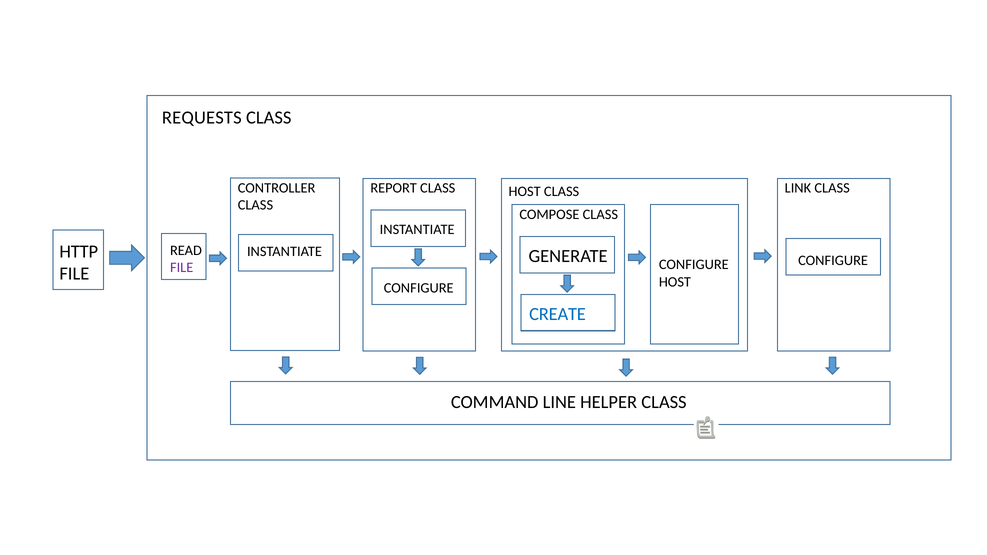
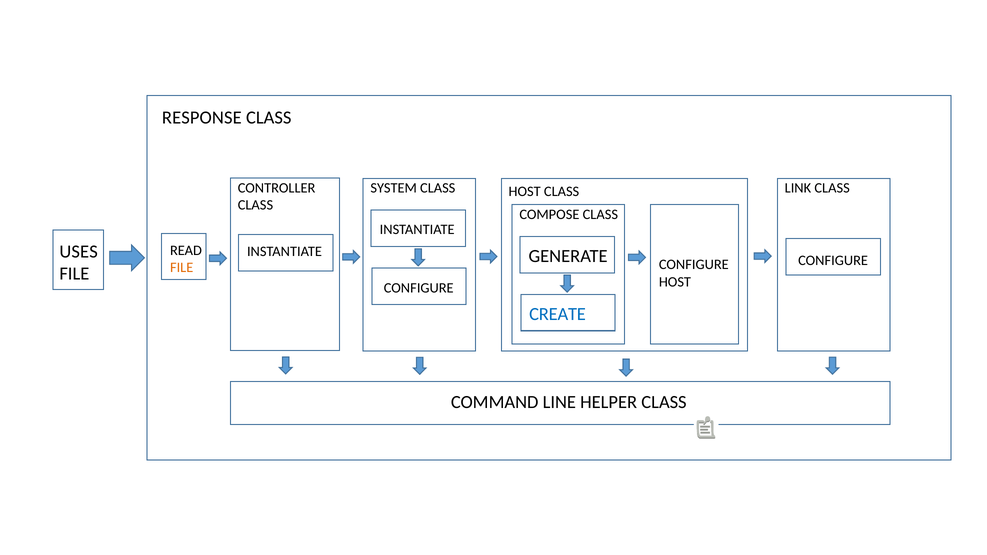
REQUESTS: REQUESTS -> RESPONSE (202, 117)
REPORT: REPORT -> SYSTEM (394, 188)
HTTP: HTTP -> USES (79, 252)
FILE colour: purple -> orange (182, 268)
